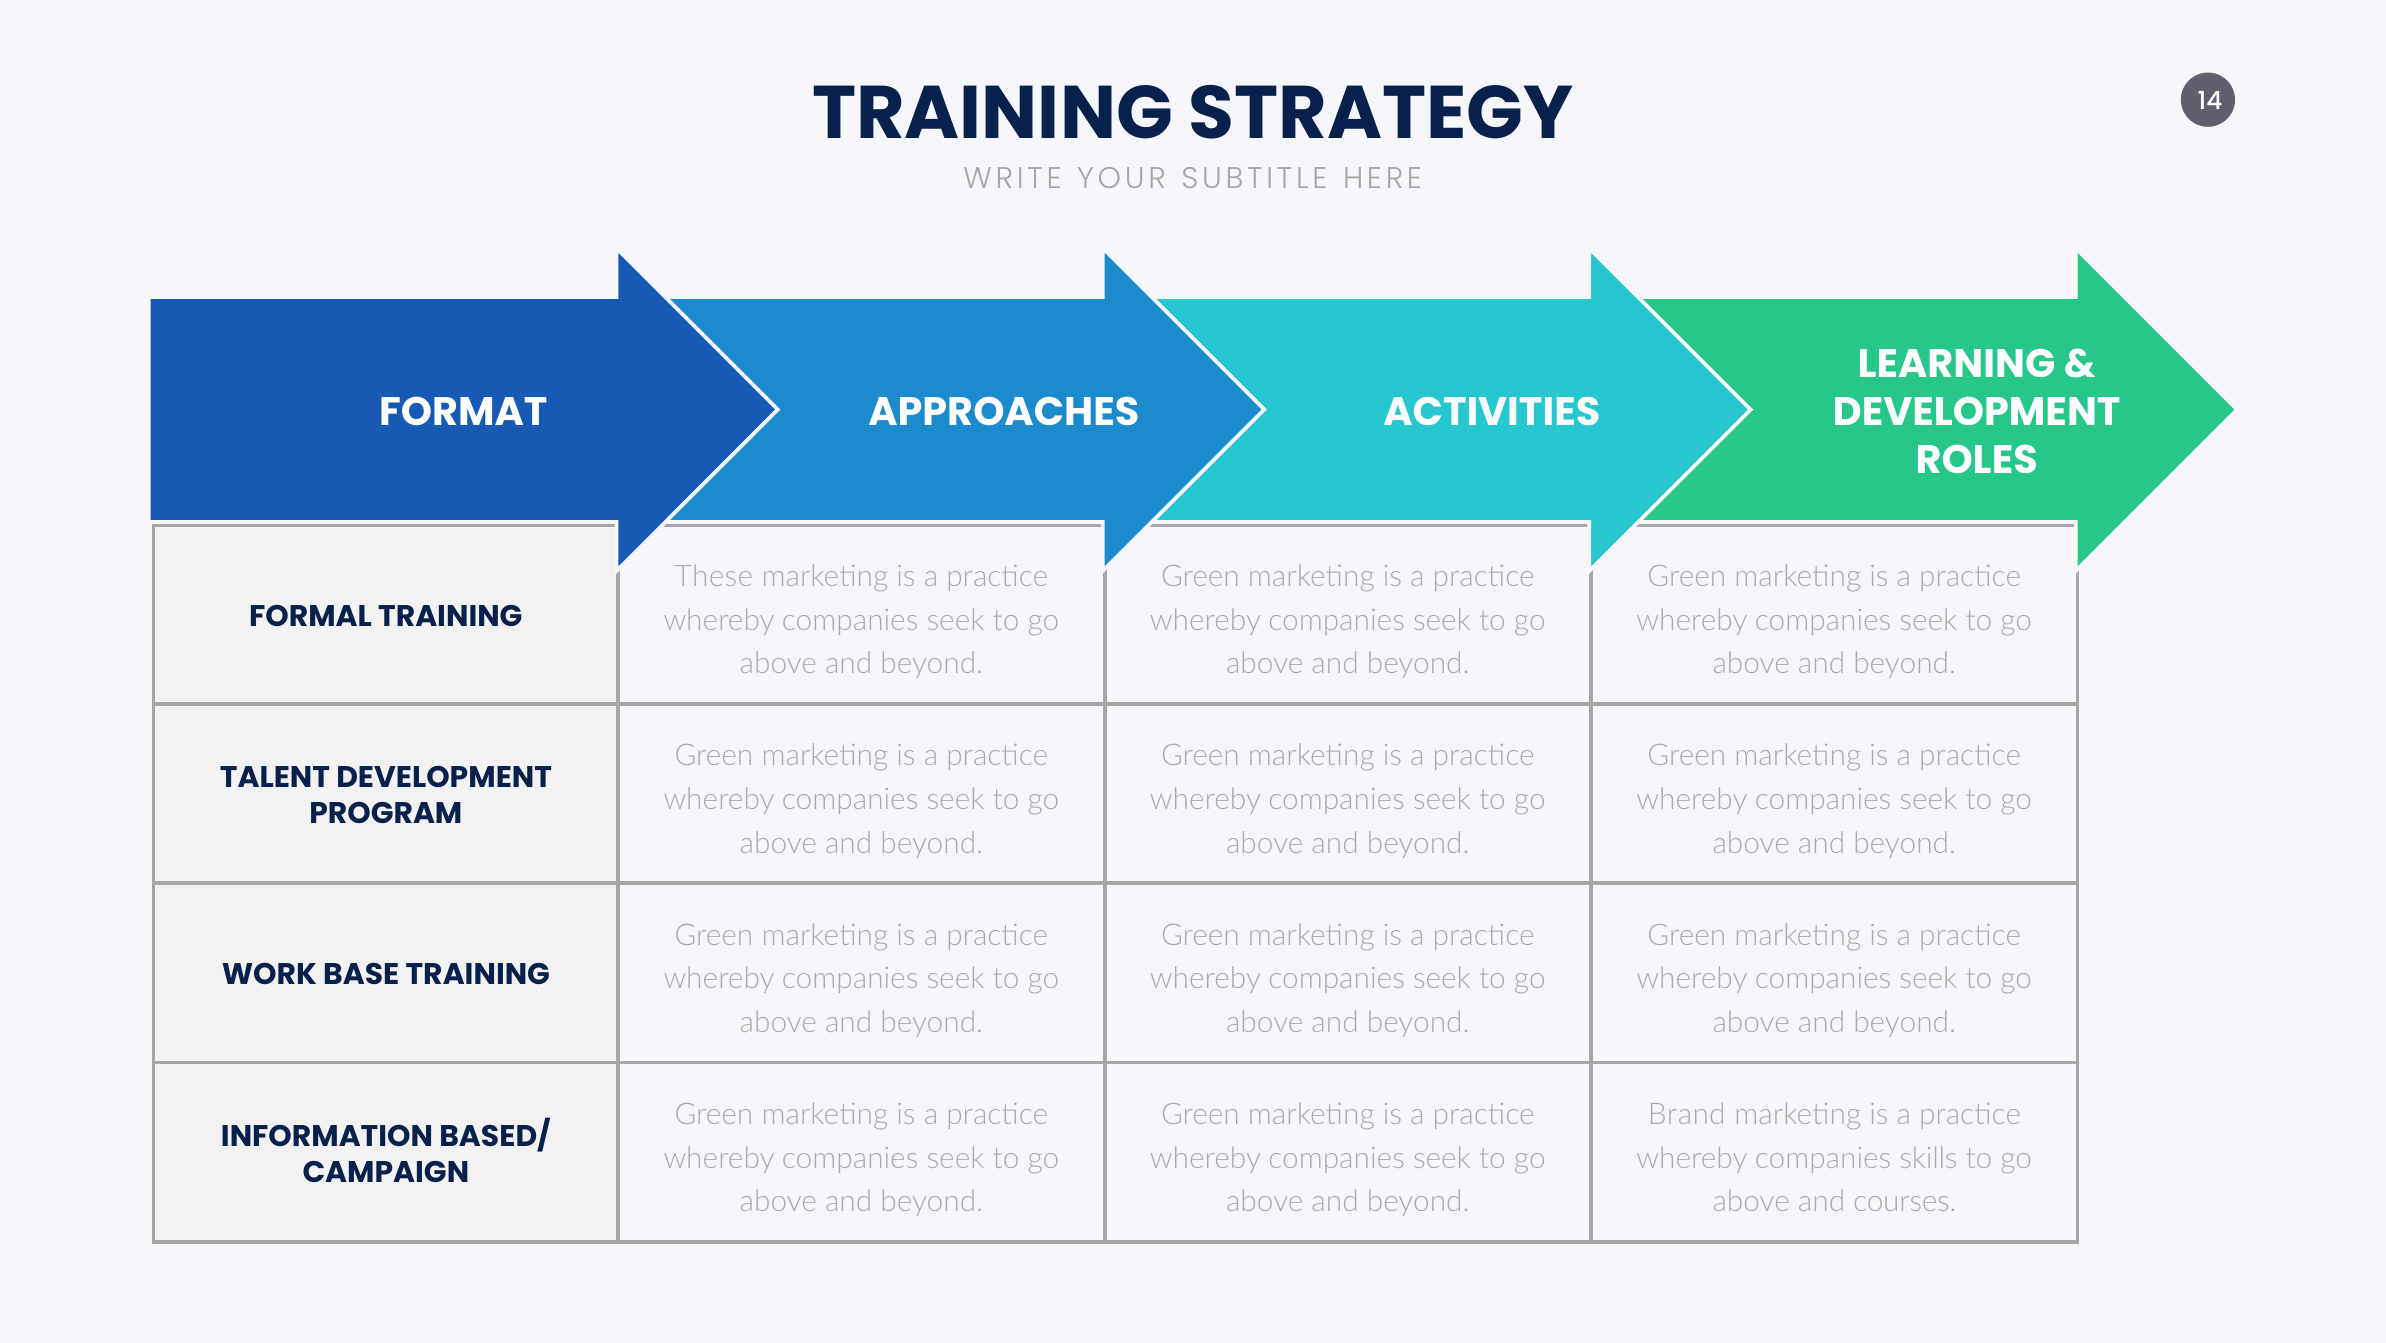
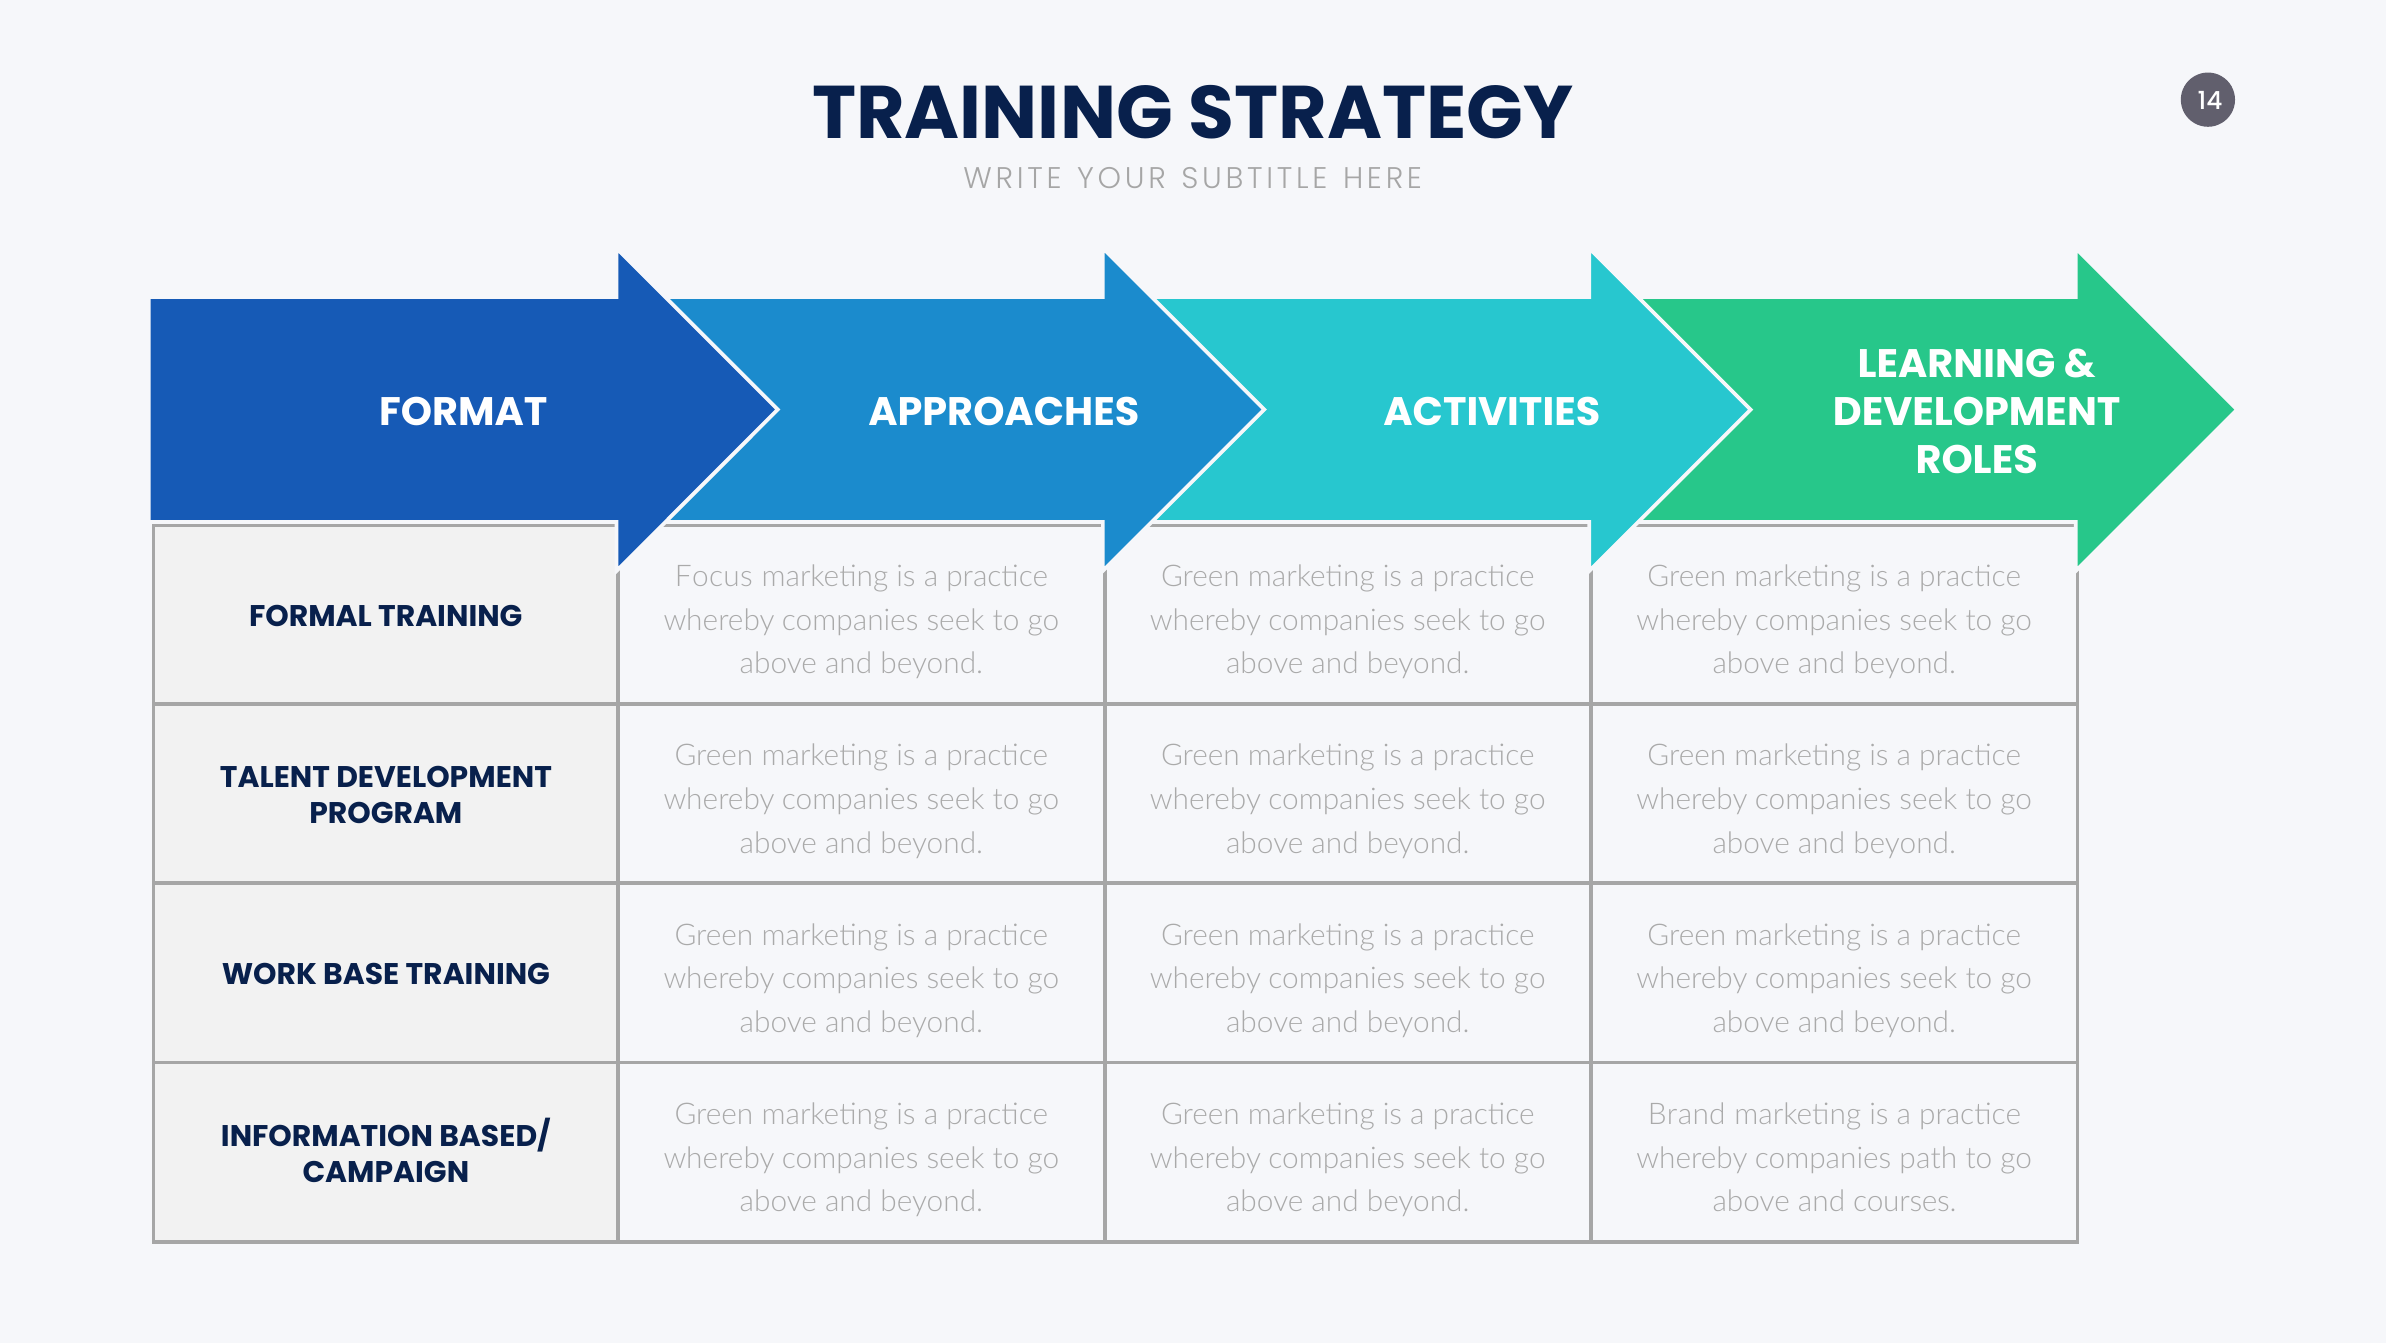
These: These -> Focus (714, 576)
skills: skills -> path (1928, 1158)
